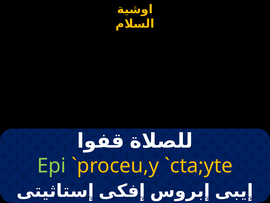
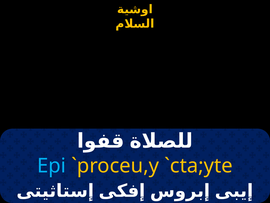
Epi colour: light green -> light blue (52, 165)
